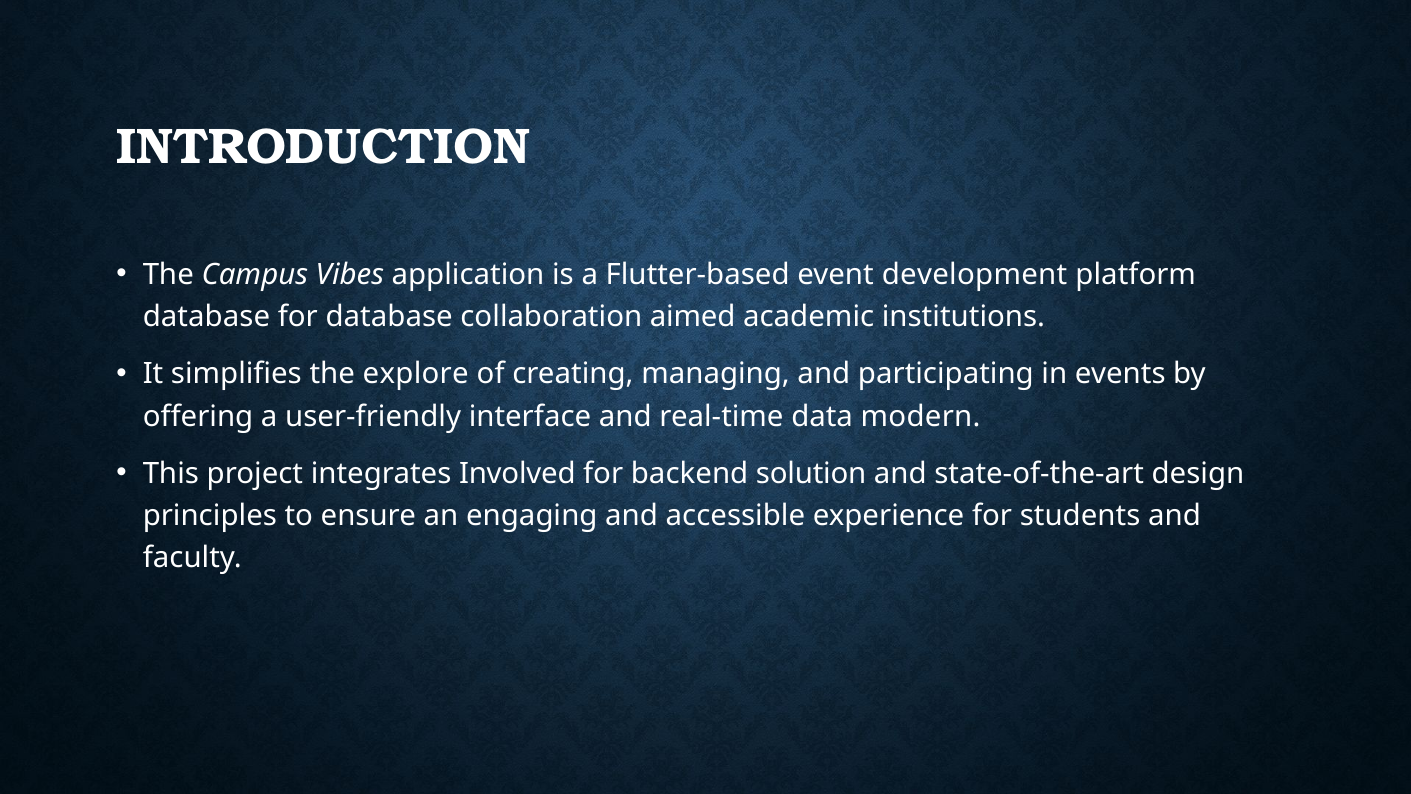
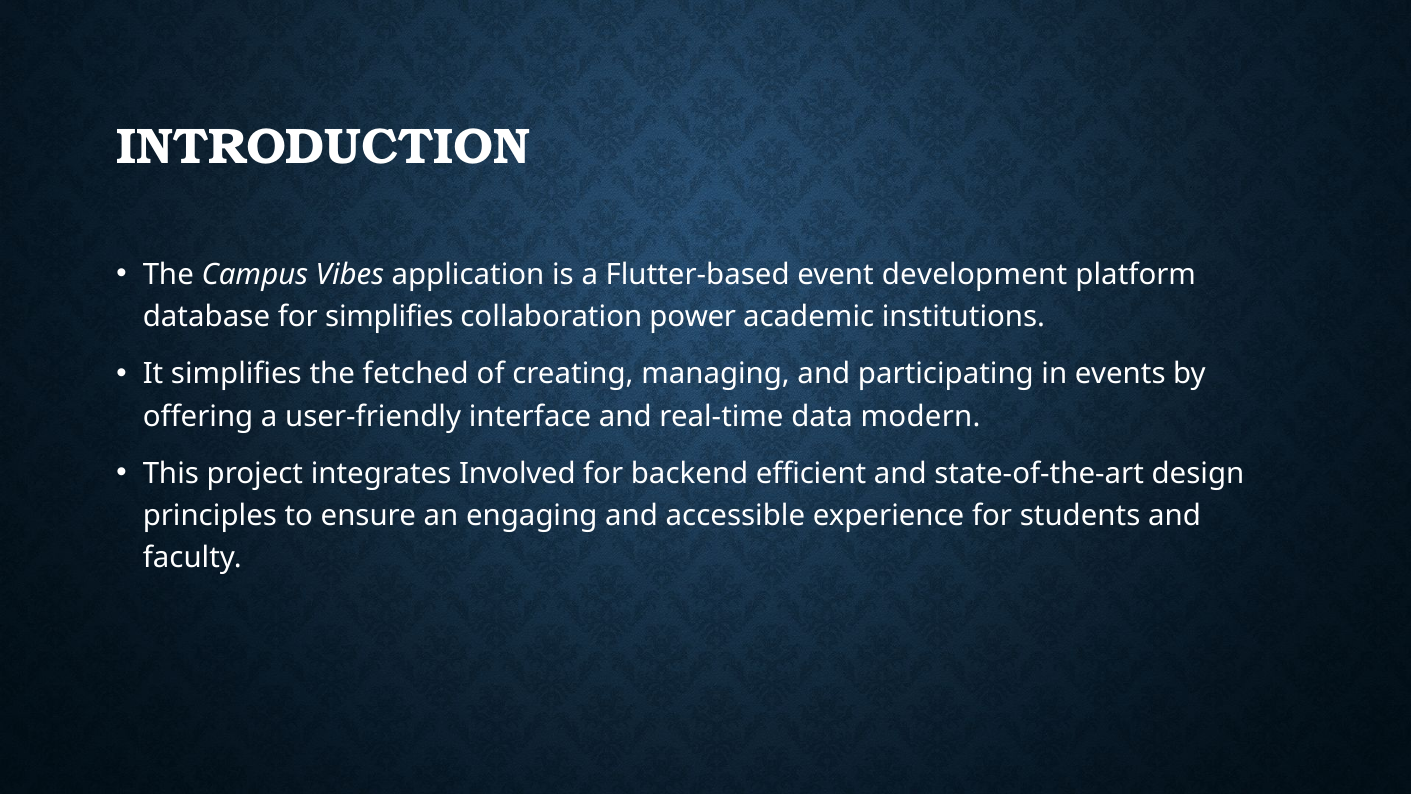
for database: database -> simplifies (389, 317)
aimed: aimed -> power (693, 317)
explore: explore -> fetched (416, 374)
solution: solution -> efficient (811, 473)
